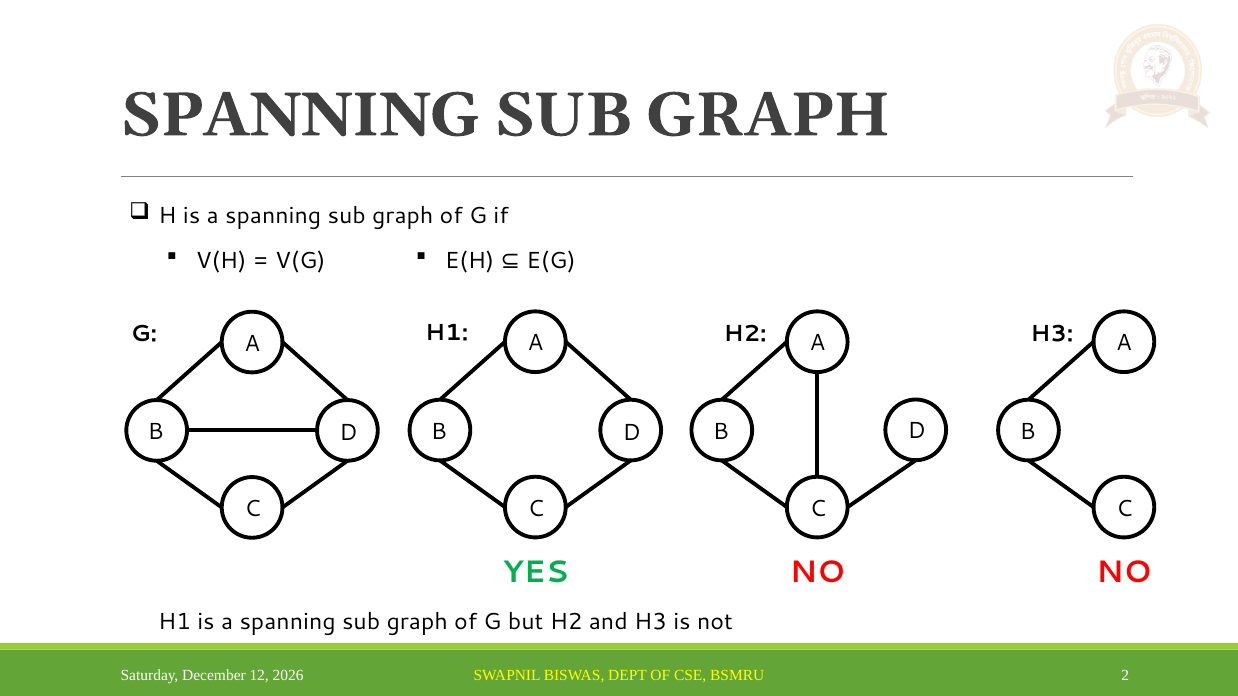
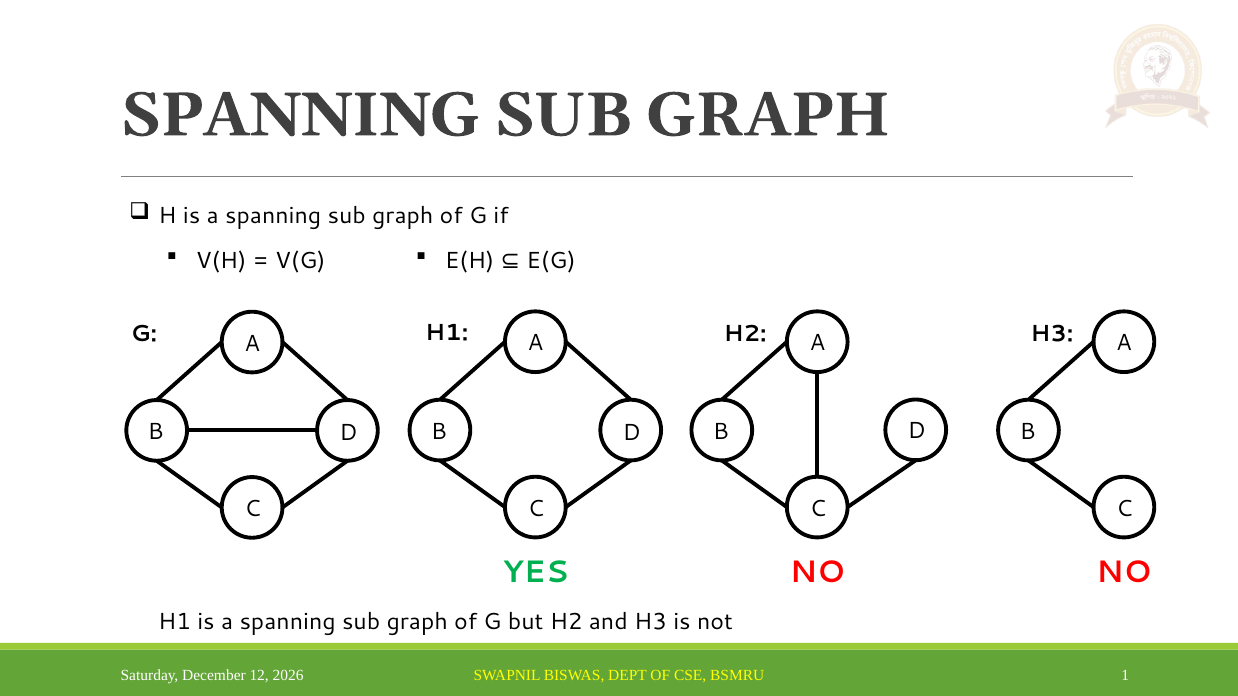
2: 2 -> 1 (1125, 676)
